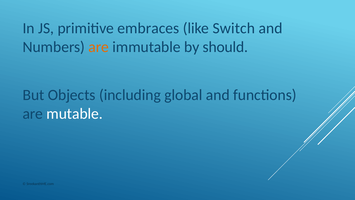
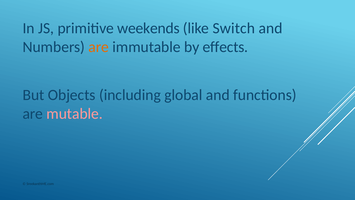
embraces: embraces -> weekends (148, 28)
should: should -> effects (225, 47)
mutable colour: white -> pink (75, 113)
